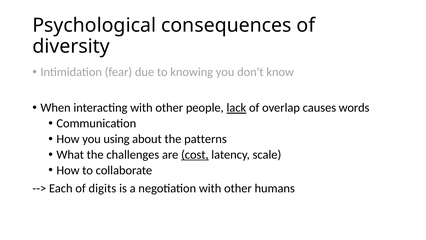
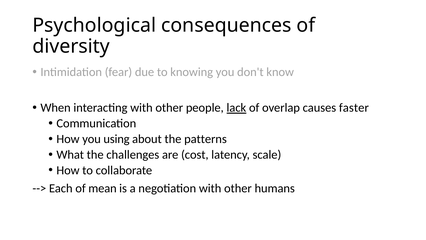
words: words -> faster (354, 108)
cost underline: present -> none (195, 154)
digits: digits -> mean (103, 188)
